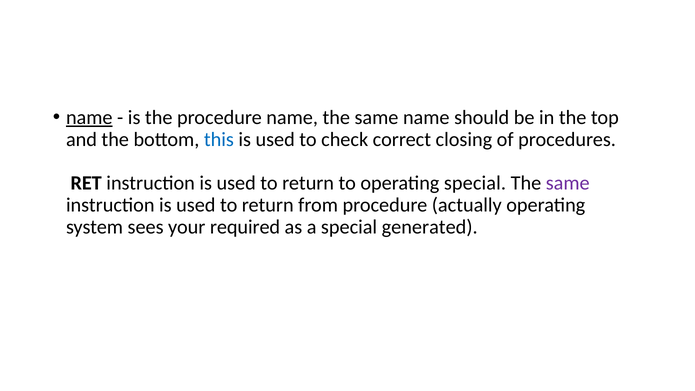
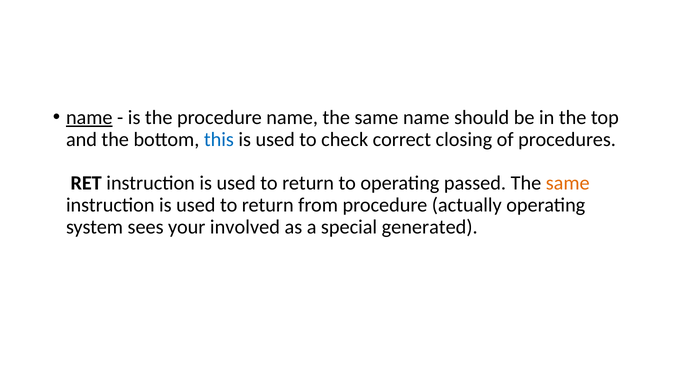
operating special: special -> passed (475, 183)
same colour: purple -> orange (568, 183)
required: required -> involved (245, 227)
